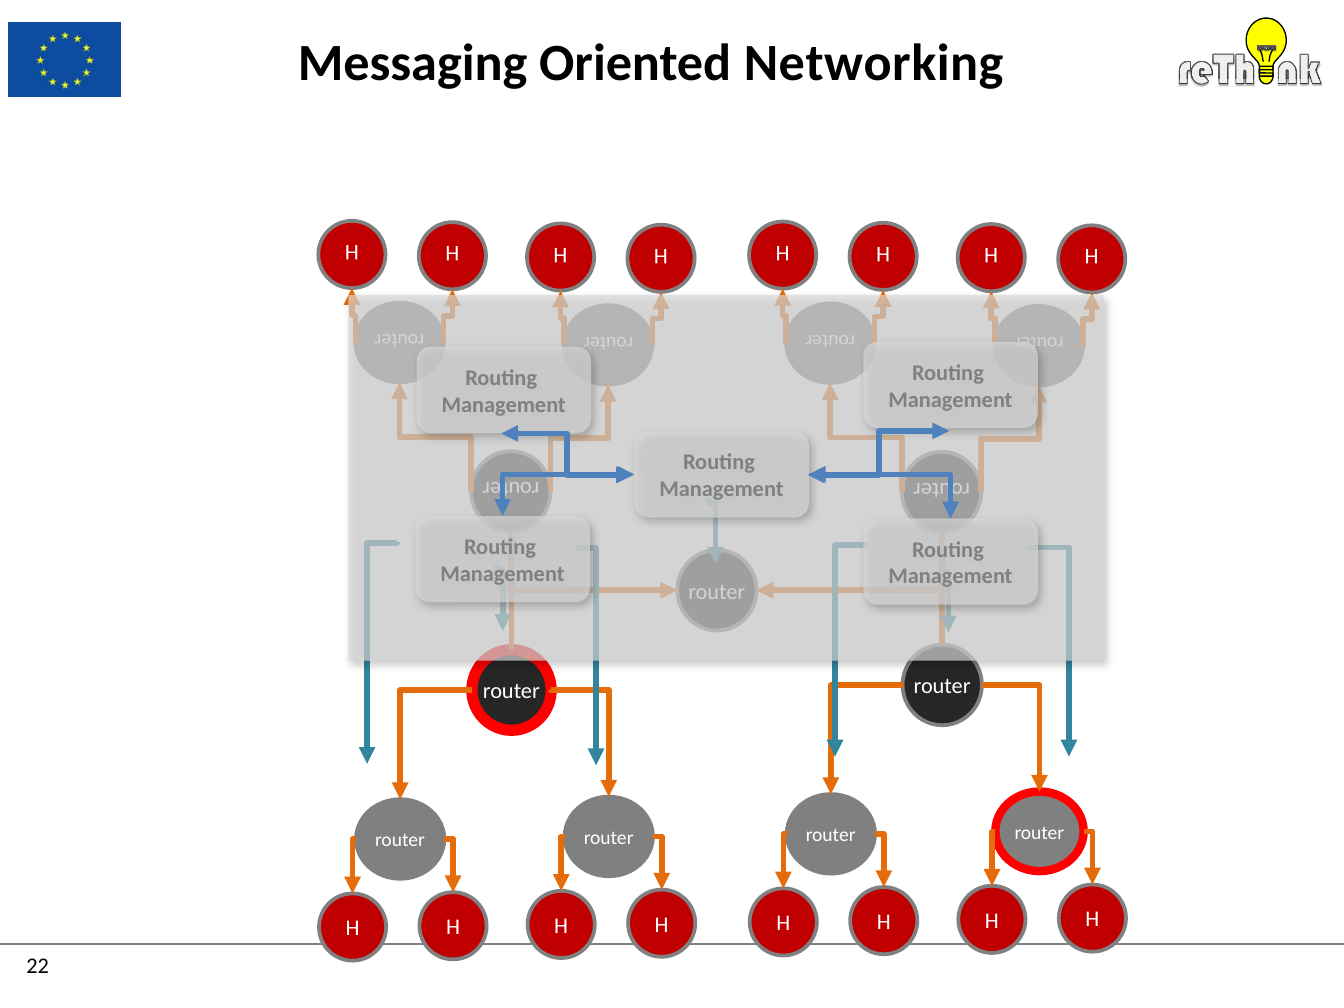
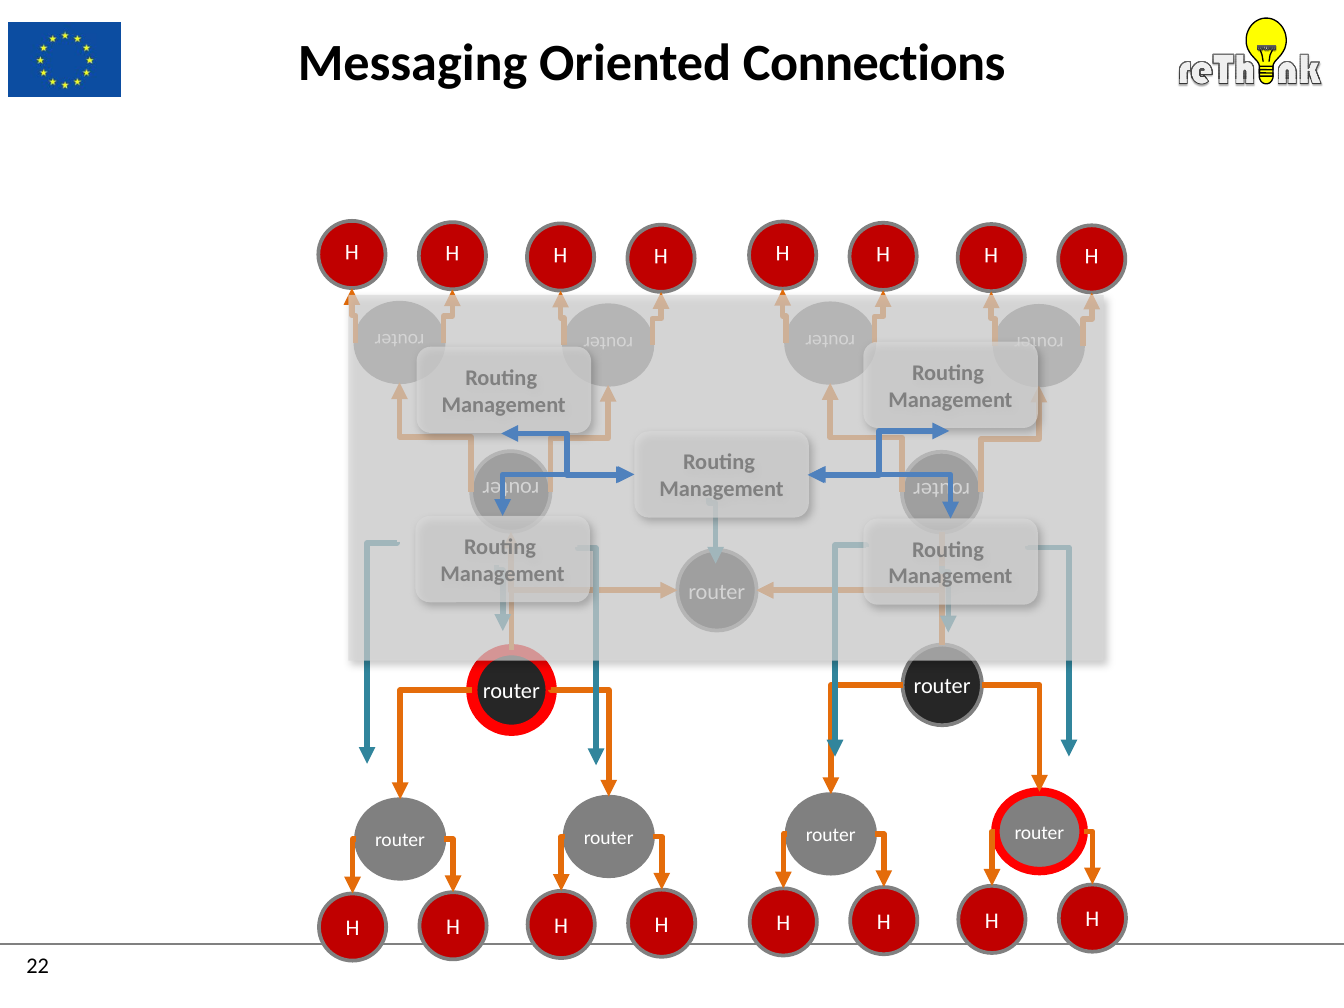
Networking: Networking -> Connections (874, 63)
